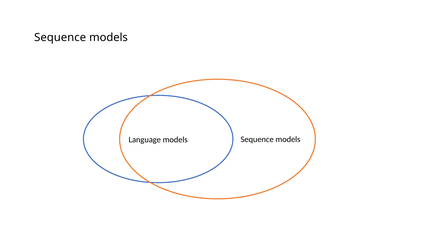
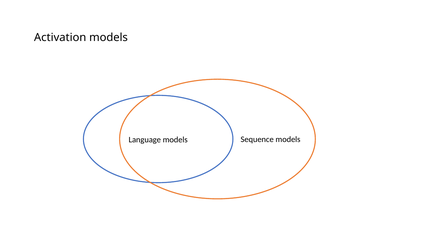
Sequence: Sequence -> Activation (60, 38)
